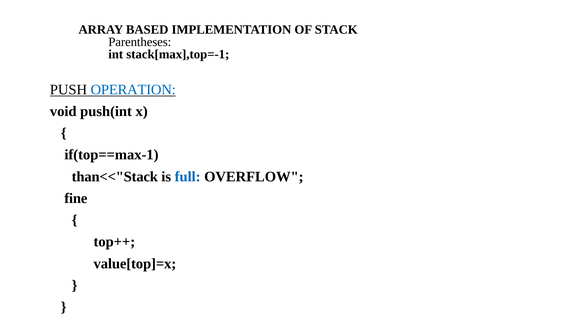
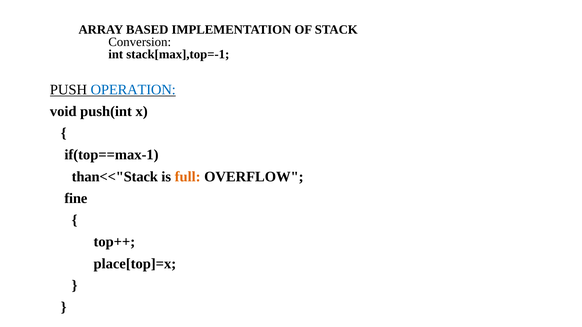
Parentheses: Parentheses -> Conversion (140, 42)
full colour: blue -> orange (188, 177)
value[top]=x: value[top]=x -> place[top]=x (135, 264)
